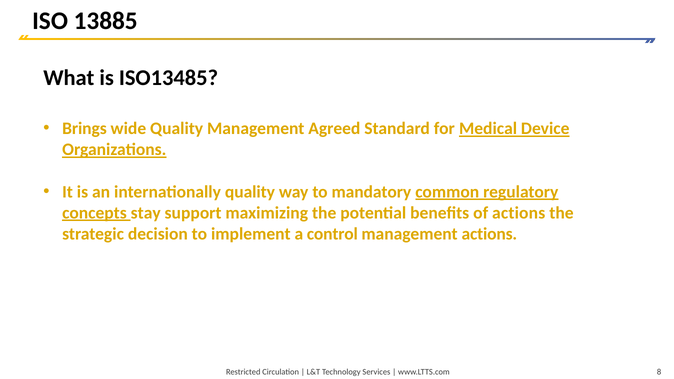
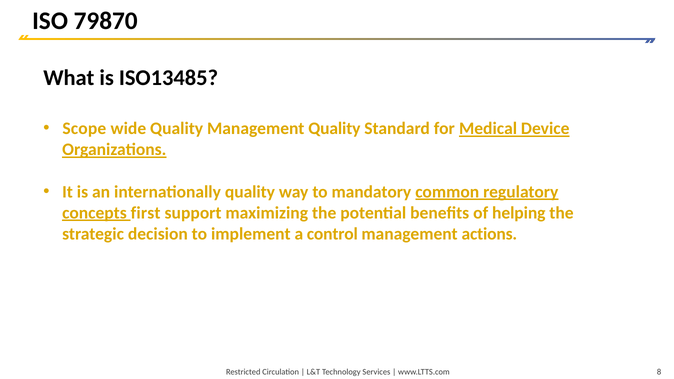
13885: 13885 -> 79870 (106, 21)
Brings: Brings -> Scope (84, 129)
Management Agreed: Agreed -> Quality (334, 129)
stay: stay -> first (146, 213)
of actions: actions -> helping (519, 213)
